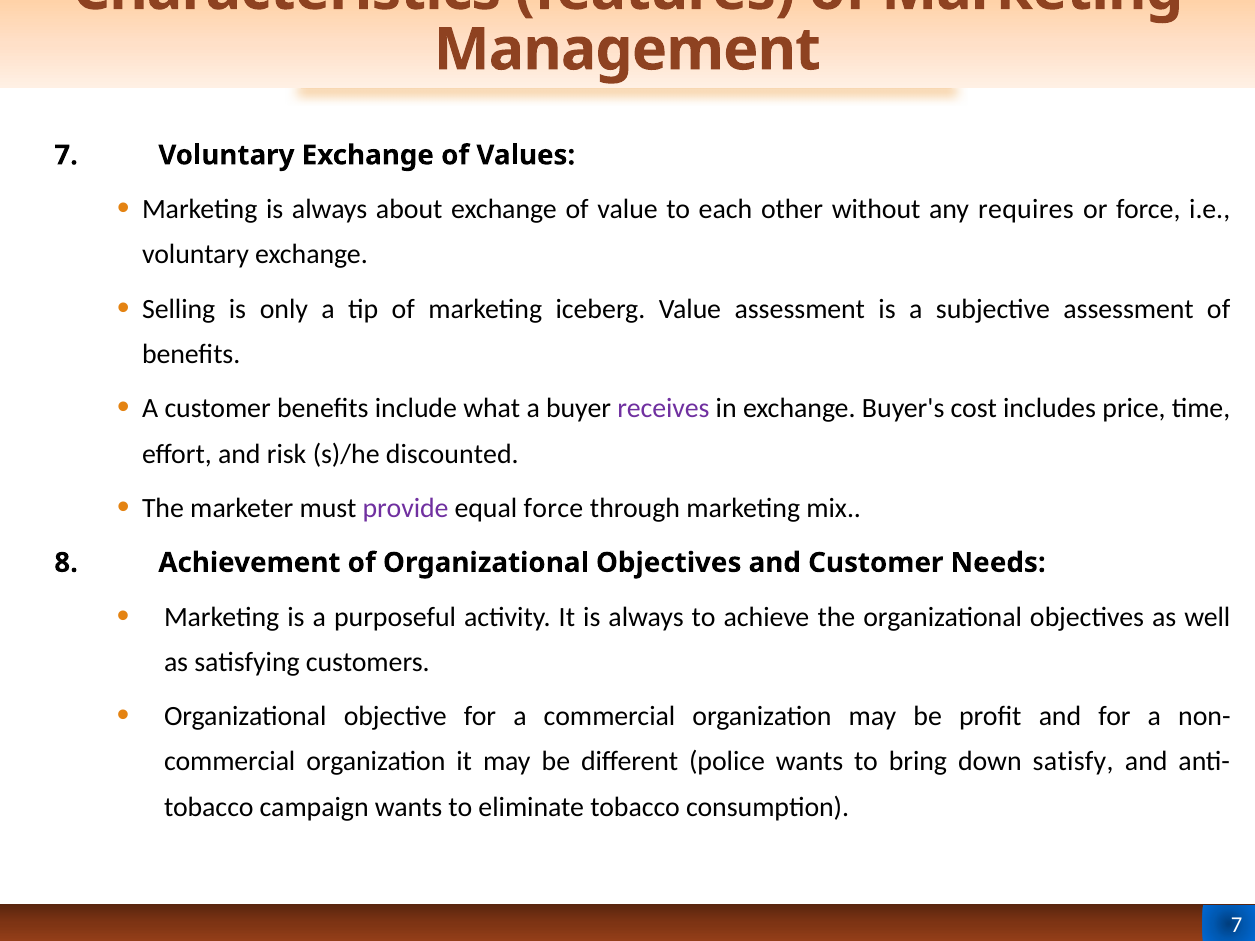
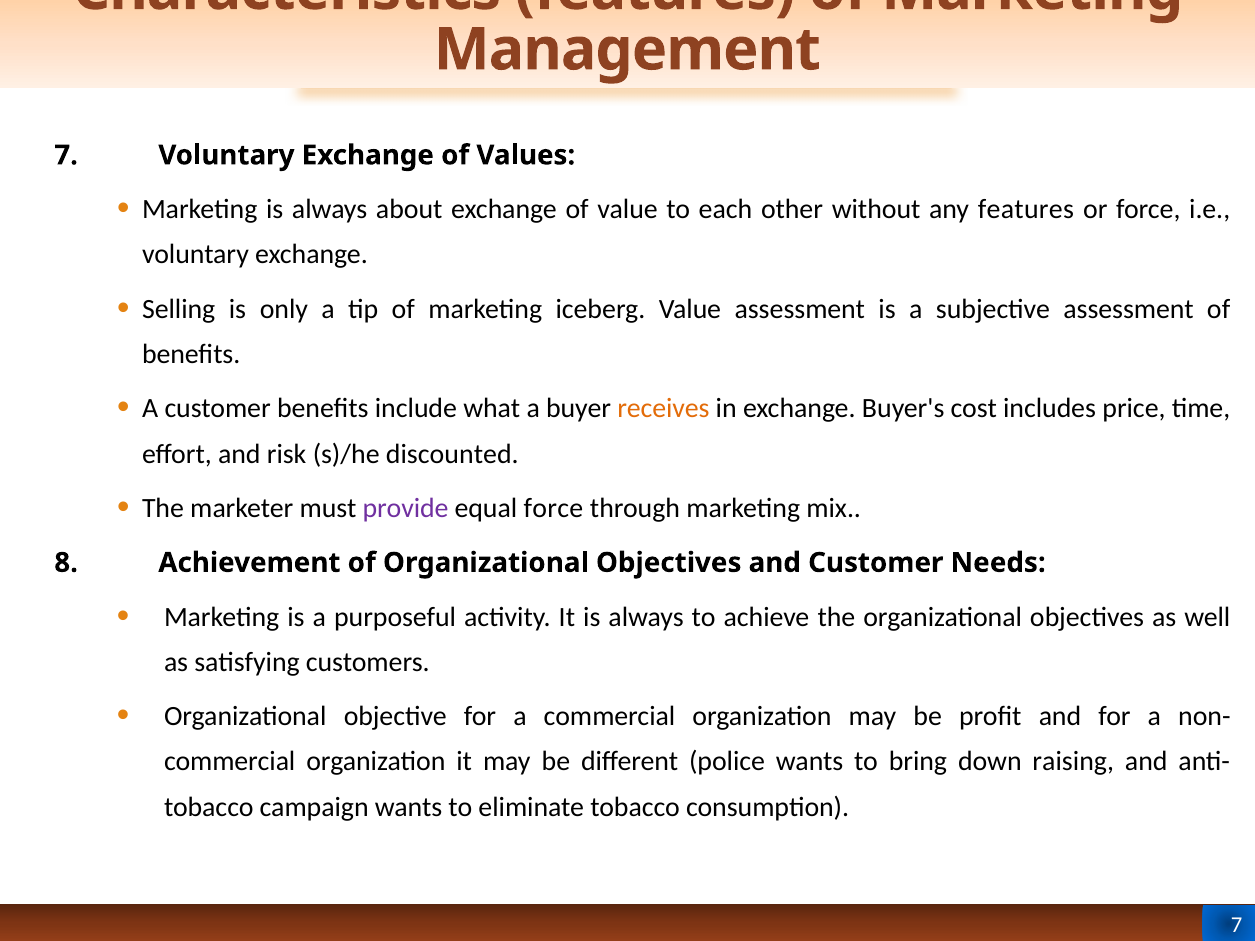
any requires: requires -> features (1026, 210)
receives colour: purple -> orange (663, 409)
satisfy: satisfy -> raising (1073, 762)
